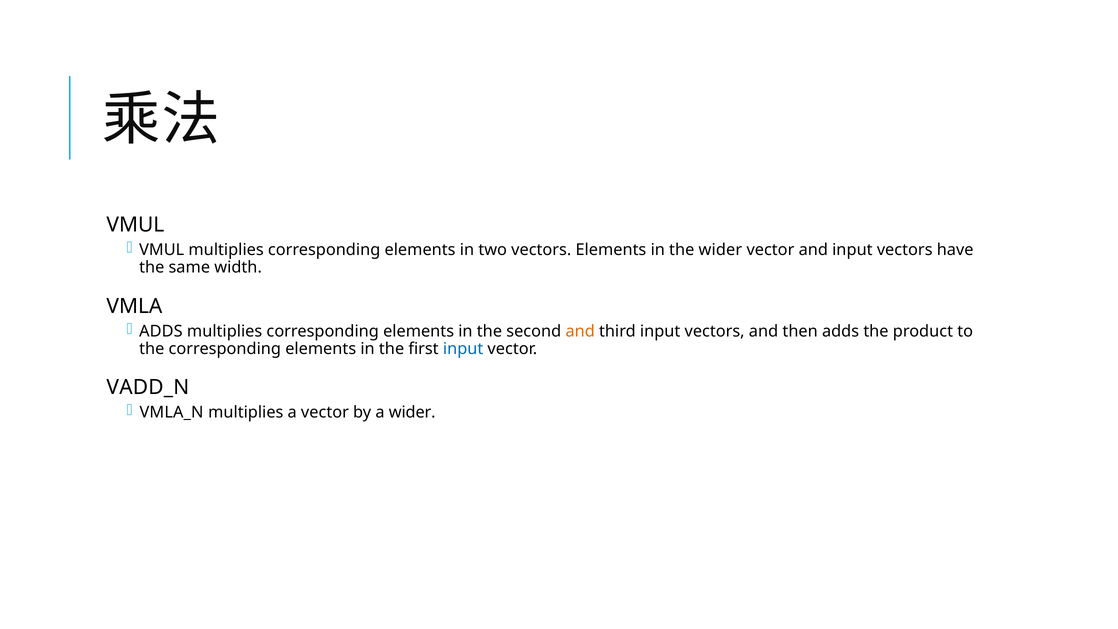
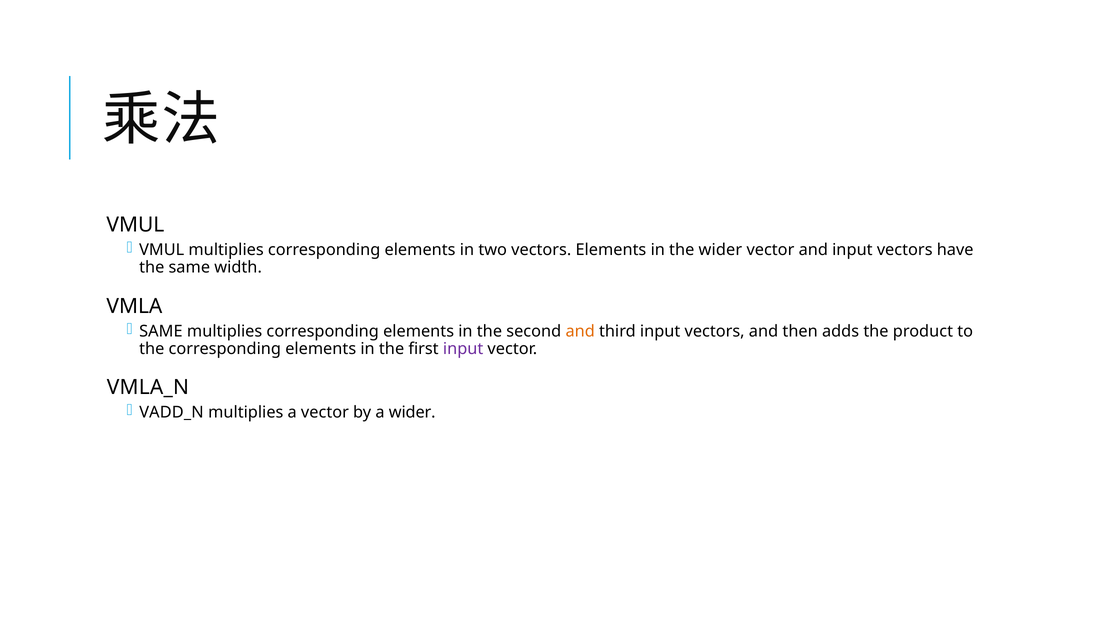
ADDS: ADDS -> SAME (161, 331)
input colour: blue -> purple (463, 349)
VADD_N: VADD_N -> VMLA_N (148, 387)
VMLA_N: VMLA_N -> VADD_N (172, 412)
